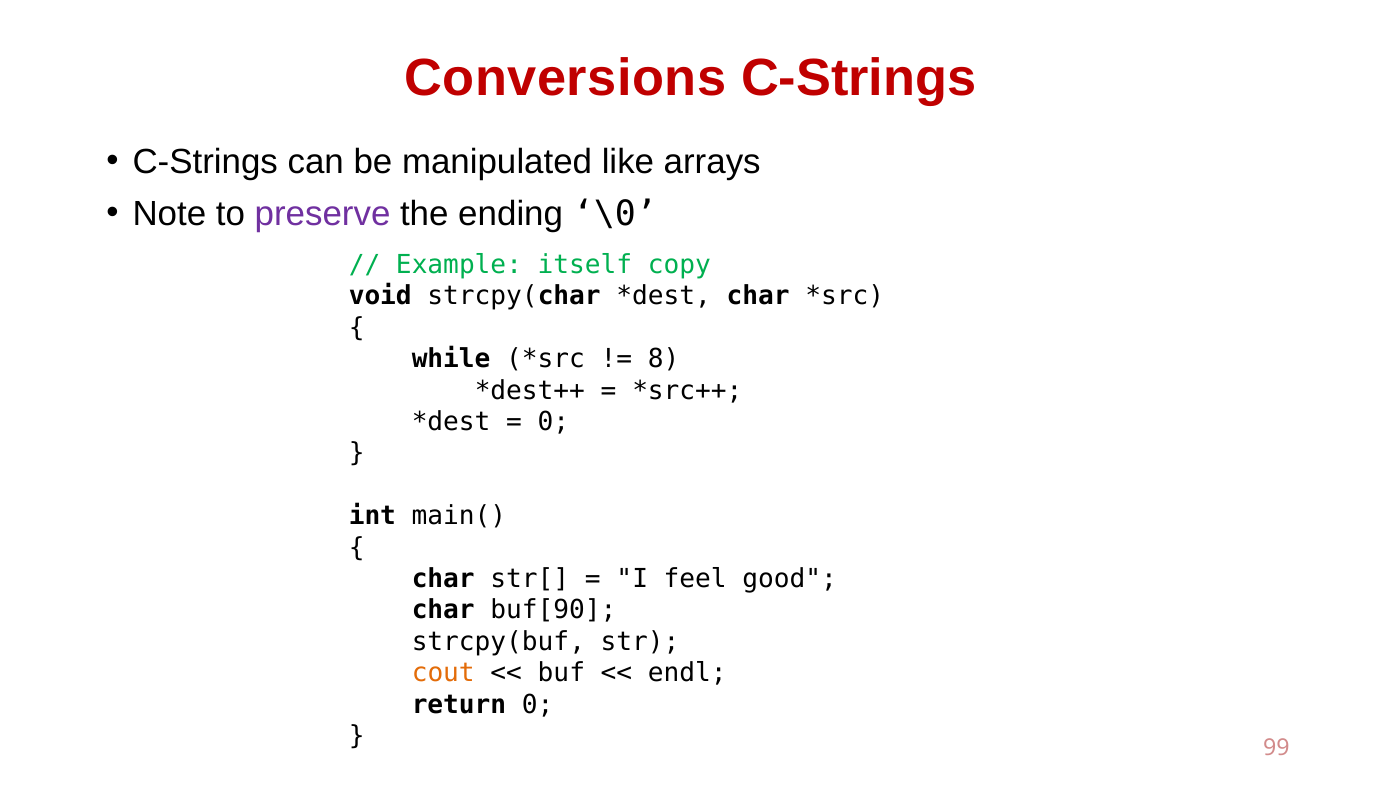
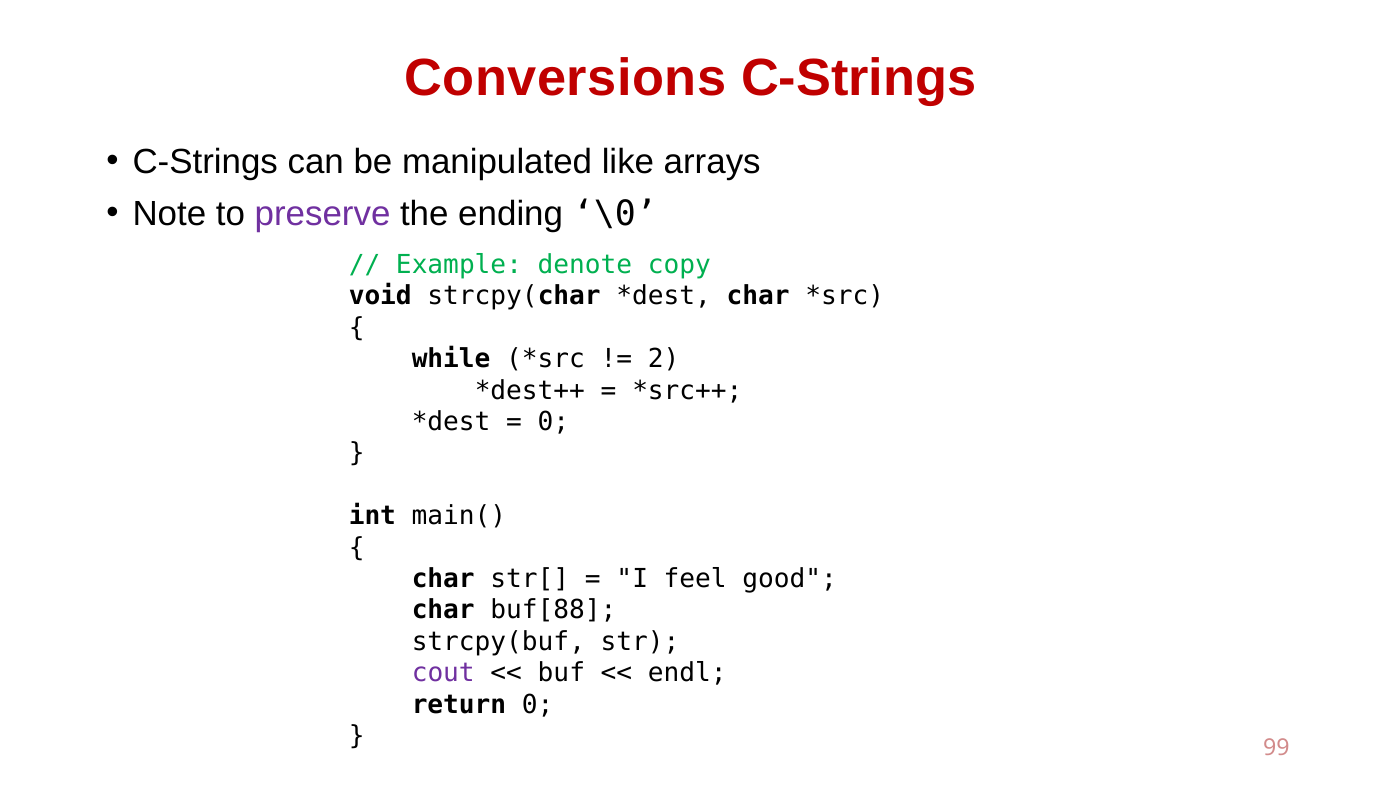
itself: itself -> denote (585, 265)
8: 8 -> 2 (664, 359)
buf[90: buf[90 -> buf[88 (553, 610)
cout colour: orange -> purple (443, 673)
